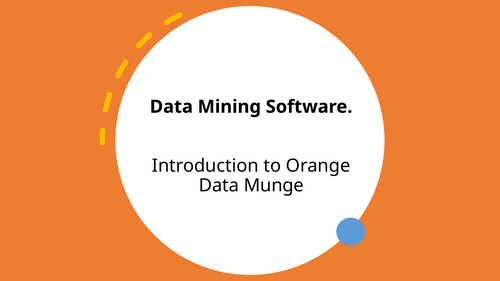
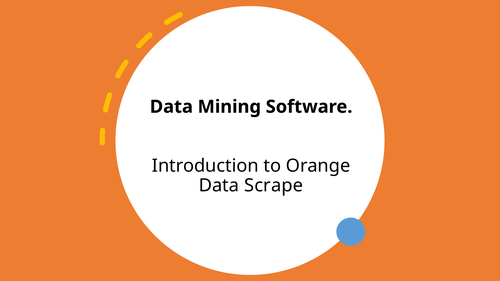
Munge: Munge -> Scrape (274, 186)
